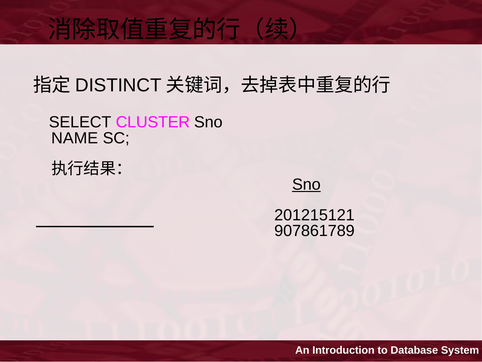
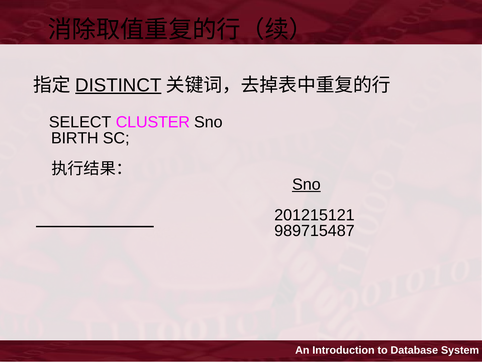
DISTINCT underline: none -> present (118, 85)
NAME: NAME -> BIRTH (75, 138)
907861789: 907861789 -> 989715487 (314, 230)
